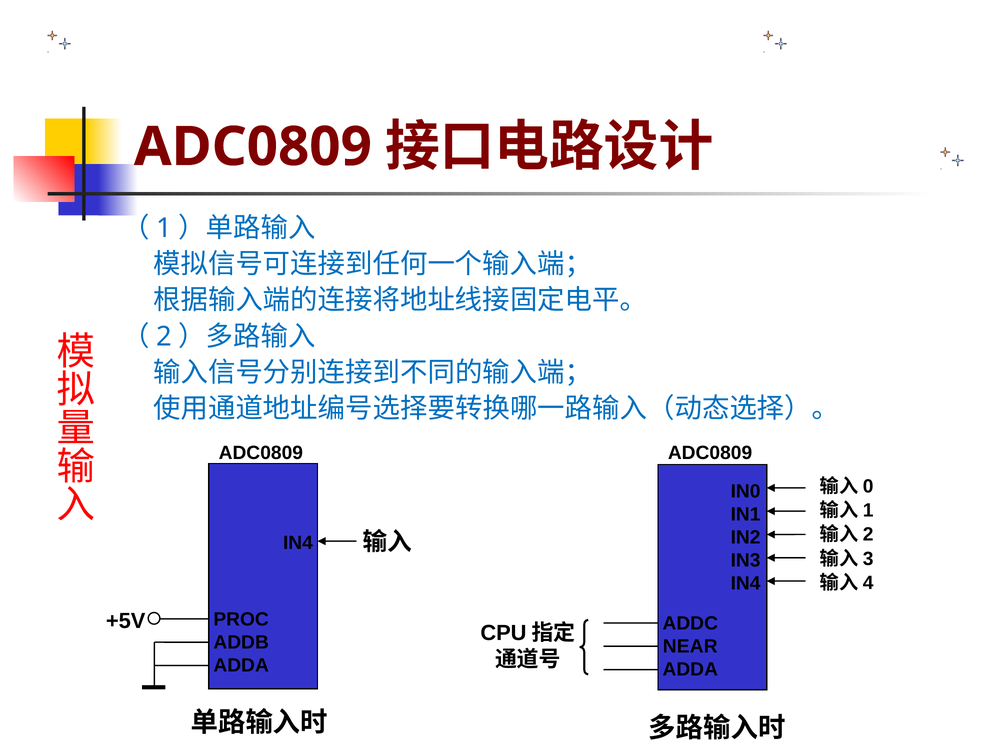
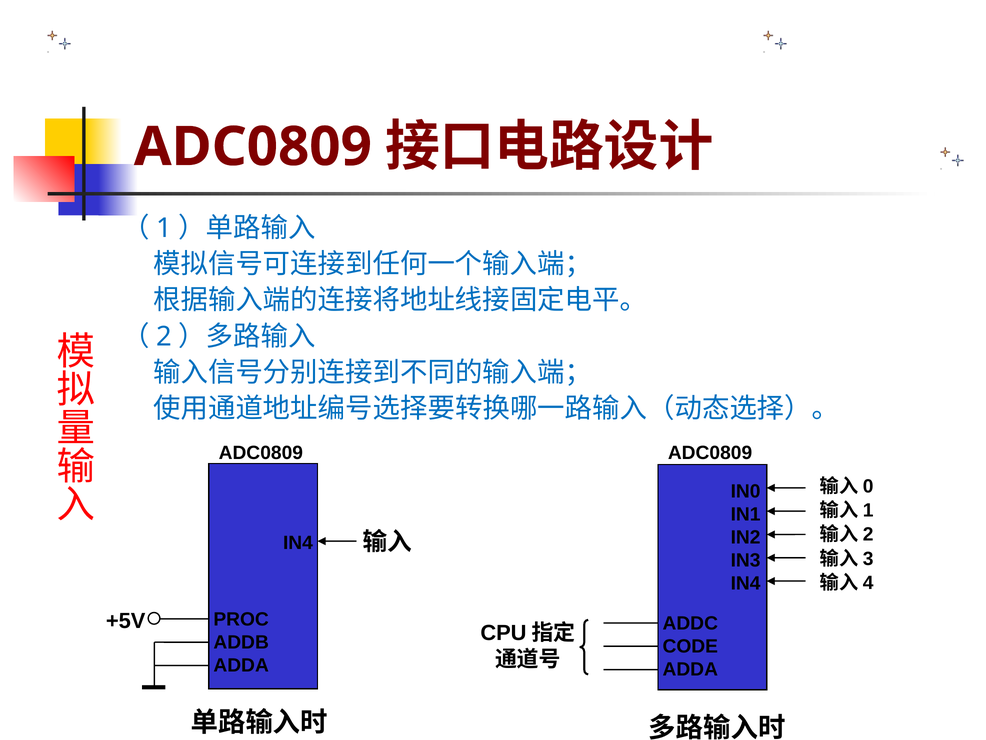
NEAR: NEAR -> CODE (690, 646)
